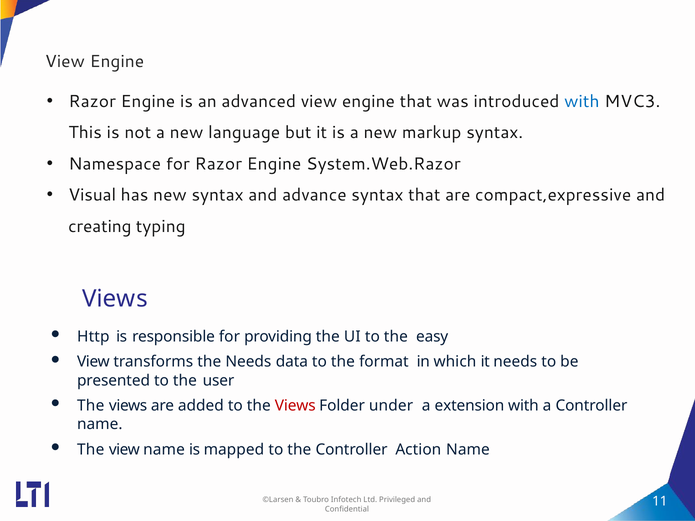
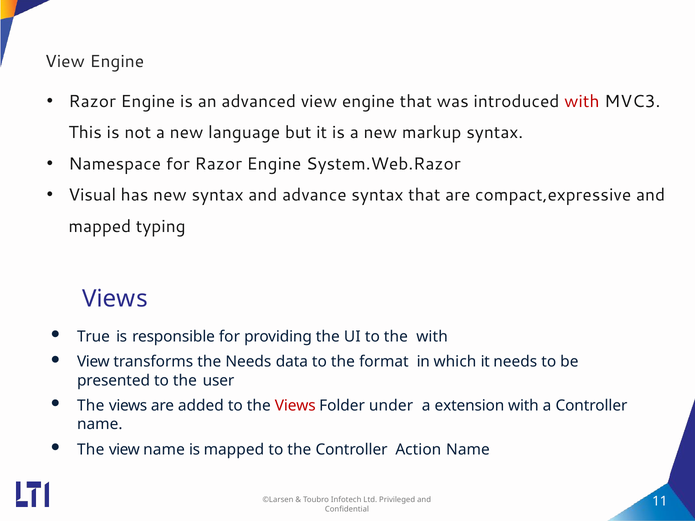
with colour: blue -> red (582, 101)
creating: creating -> mapped (100, 226)
Http: Http -> True (93, 337)
the easy: easy -> with (432, 337)
